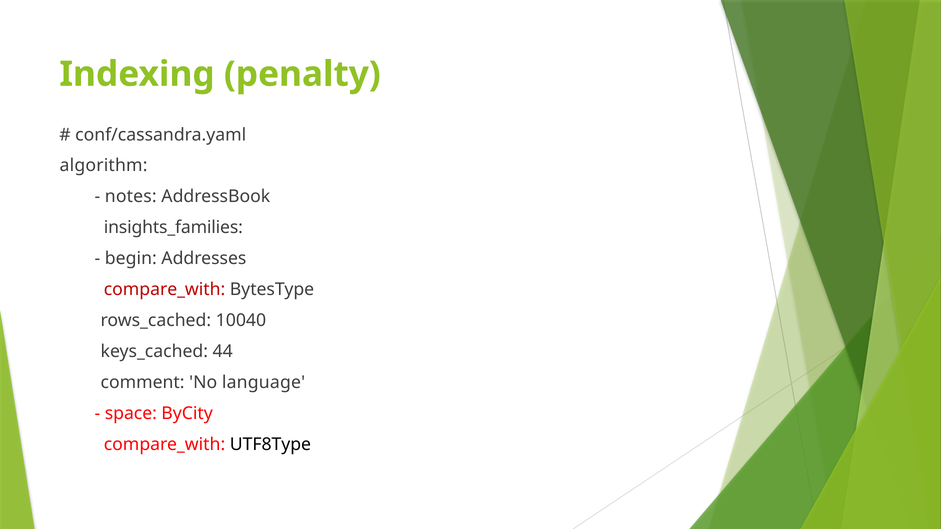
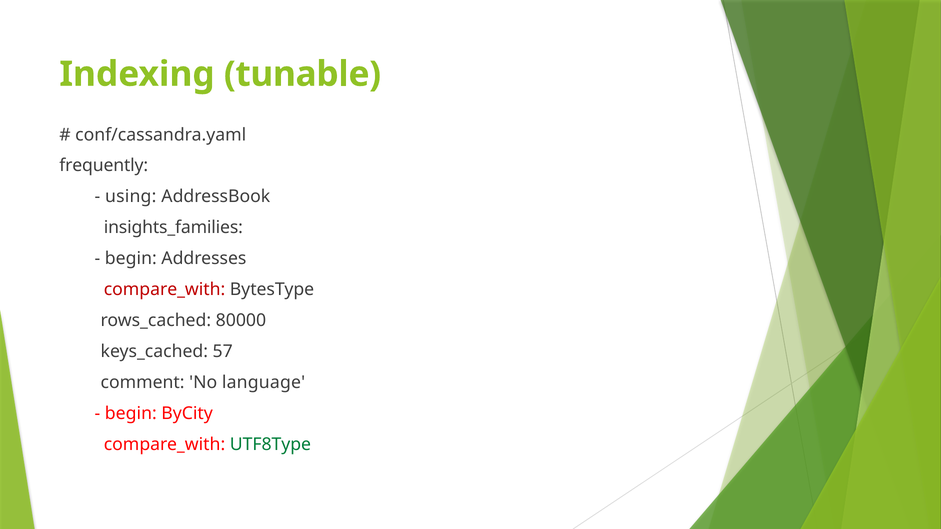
penalty: penalty -> tunable (302, 74)
algorithm: algorithm -> frequently (104, 166)
notes: notes -> using (131, 197)
10040: 10040 -> 80000 (241, 321)
44: 44 -> 57 (223, 352)
space: space -> begin (131, 414)
UTF8Type colour: black -> green (270, 445)
